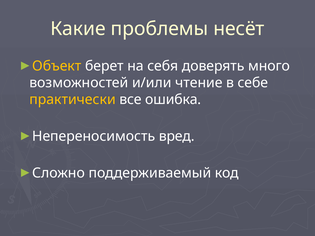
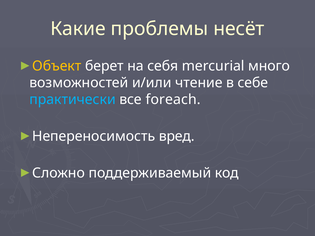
доверять: доверять -> mercurial (213, 66)
практически colour: yellow -> light blue (73, 100)
ошибка: ошибка -> foreach (173, 100)
